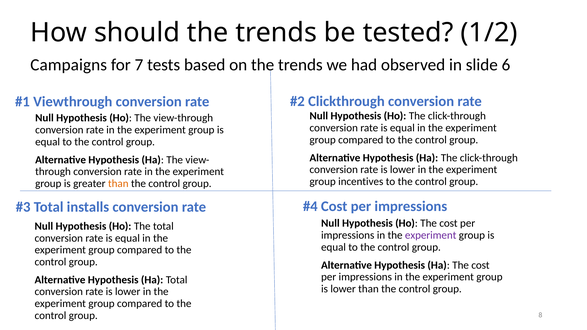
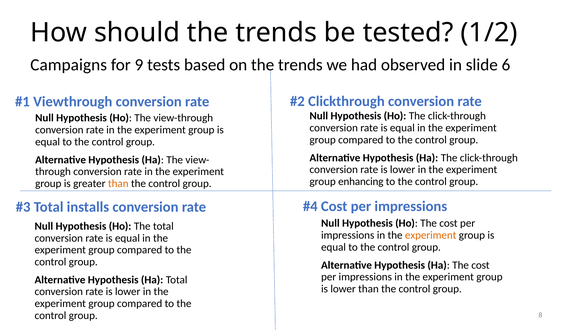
7: 7 -> 9 (139, 65)
incentives: incentives -> enhancing (361, 182)
experiment colour: purple -> orange (431, 235)
